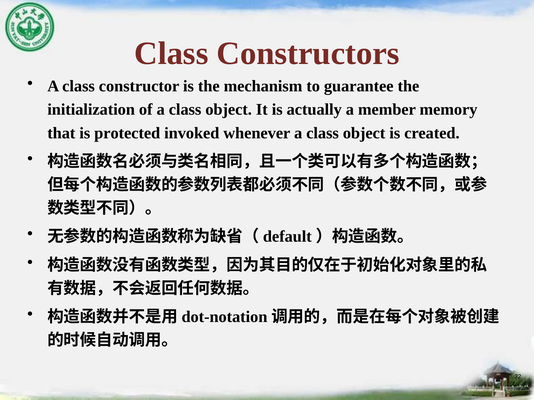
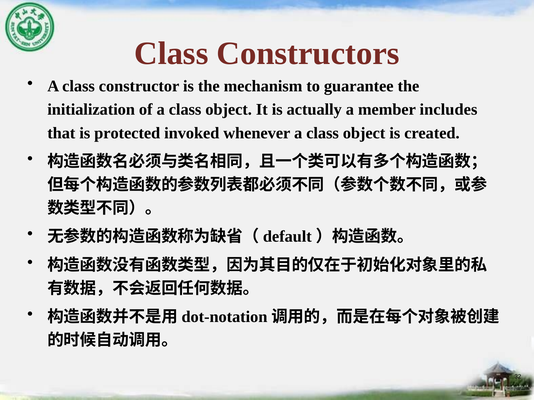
memory: memory -> includes (448, 110)
